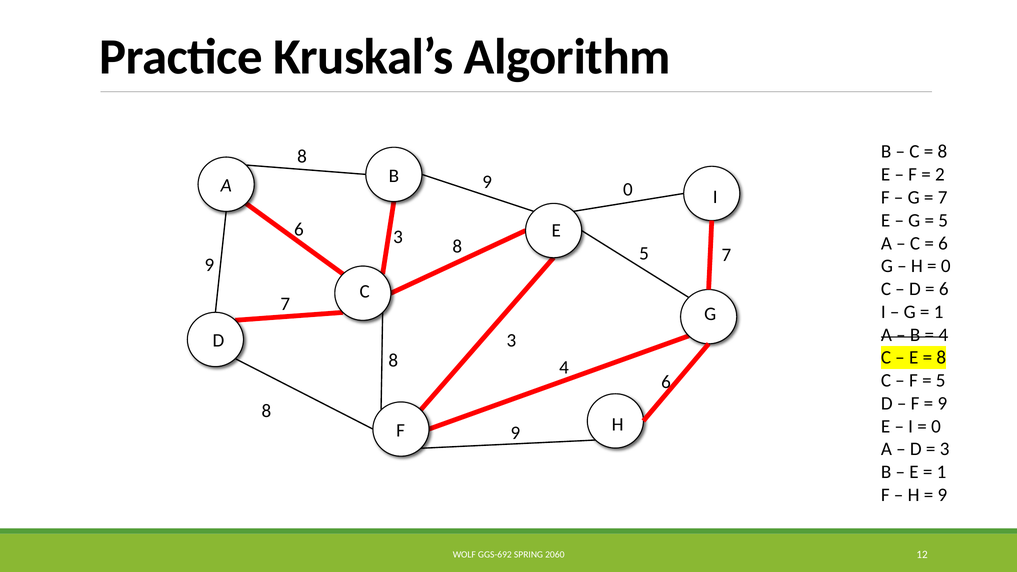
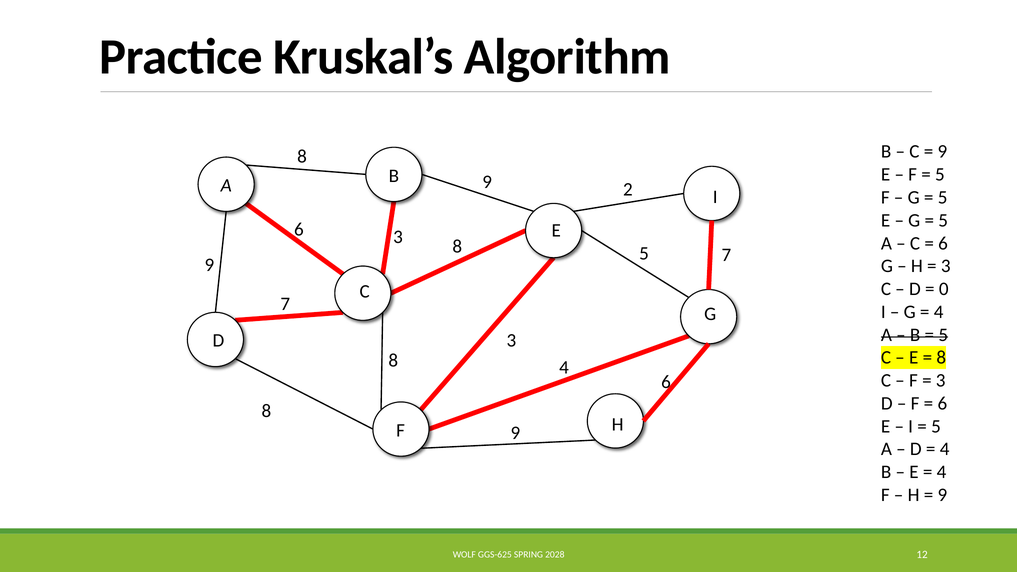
8: 8 -> 9 (942, 152)
2: 2 -> 5 (940, 175)
9 0: 0 -> 2 (628, 190)
7: 7 -> 5 (943, 197)
0: 0 -> 3 (946, 266)
6: 6 -> 0 (944, 289)
1: 1 -> 4 (939, 312)
4: 4 -> 5 (943, 335)
5: 5 -> 3 (941, 381)
9: 9 -> 6 (942, 403)
0: 0 -> 5 (936, 426)
3: 3 -> 4 (945, 449)
1: 1 -> 4 (941, 472)
GGS-692: GGS-692 -> GGS-625 (495, 555)
2060: 2060 -> 2028 (555, 555)
